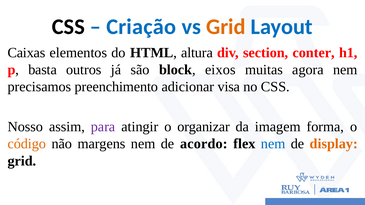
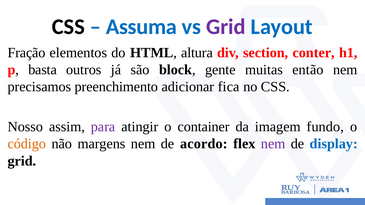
Criação: Criação -> Assuma (141, 27)
Grid colour: orange -> purple (226, 27)
Caixas: Caixas -> Fração (26, 53)
eixos: eixos -> gente (220, 70)
agora: agora -> então (308, 70)
visa: visa -> fica (229, 87)
organizar: organizar -> container (204, 127)
forma: forma -> fundo (325, 127)
nem colour: blue -> purple (273, 144)
display colour: orange -> blue (334, 144)
